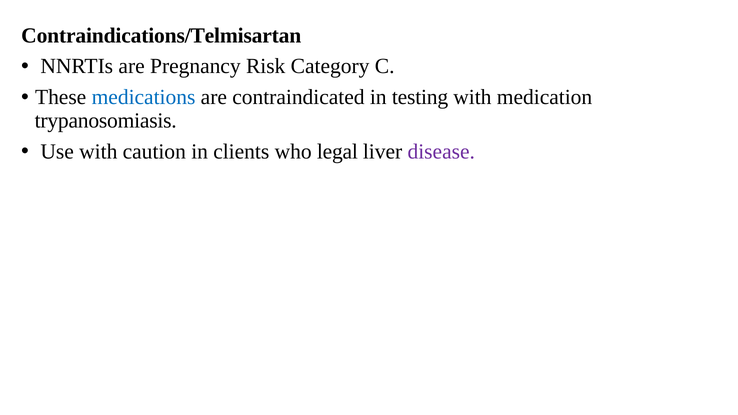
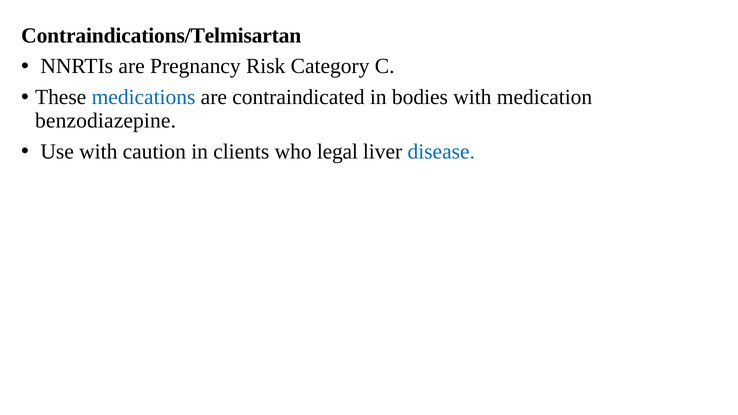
testing: testing -> bodies (420, 97)
trypanosomiasis: trypanosomiasis -> benzodiazepine (106, 121)
disease colour: purple -> blue (441, 152)
